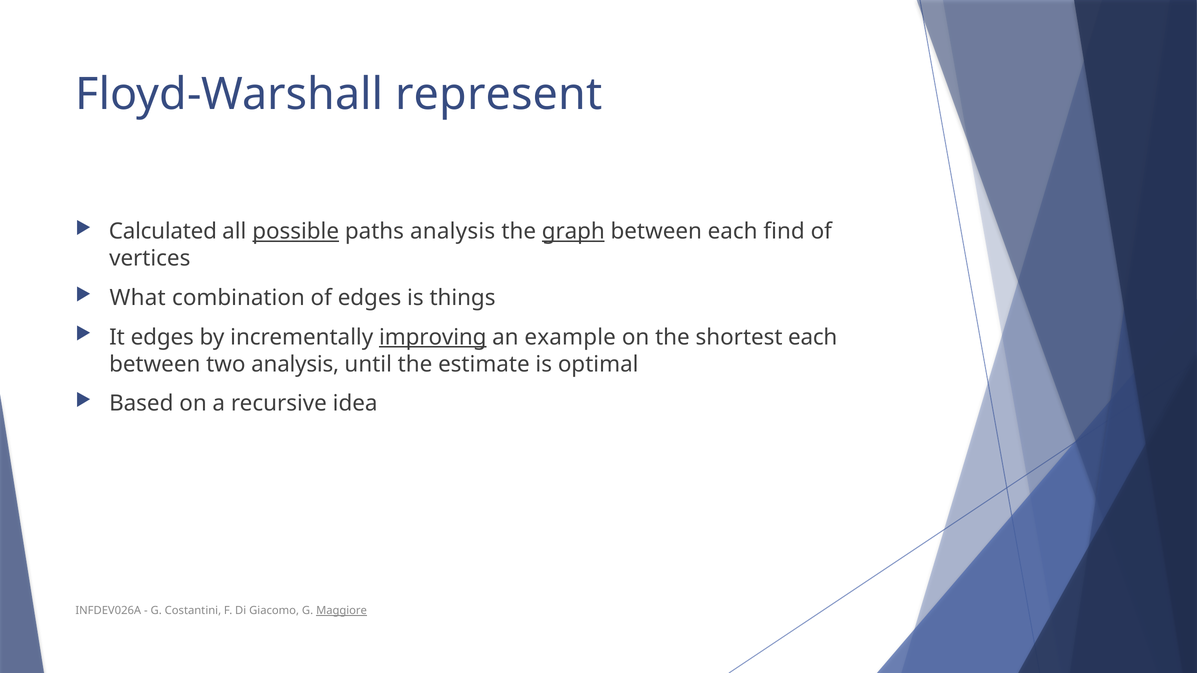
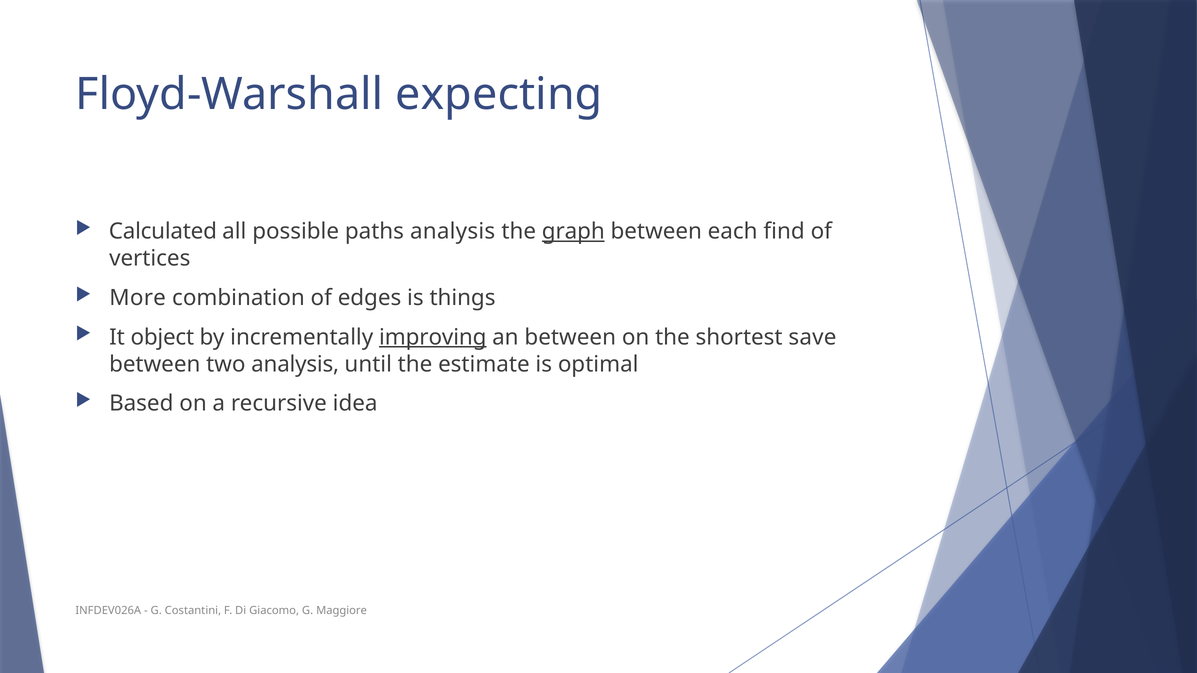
represent: represent -> expecting (499, 94)
possible underline: present -> none (296, 232)
What: What -> More (138, 298)
It edges: edges -> object (162, 337)
an example: example -> between (570, 337)
shortest each: each -> save (812, 337)
Maggiore underline: present -> none (341, 611)
